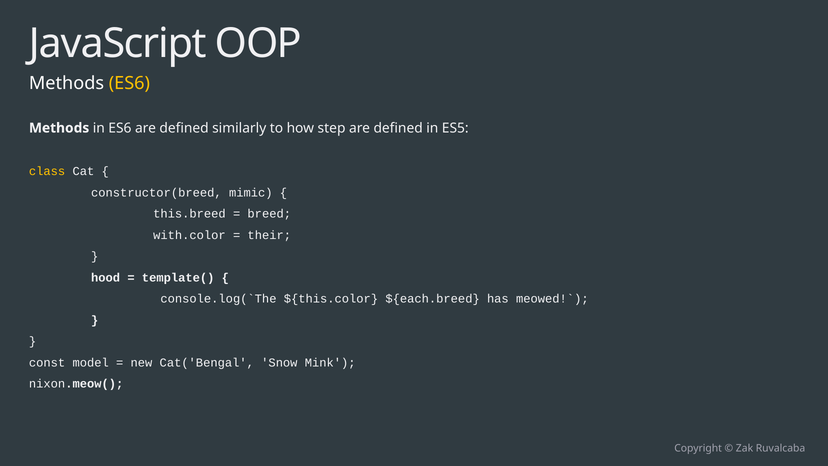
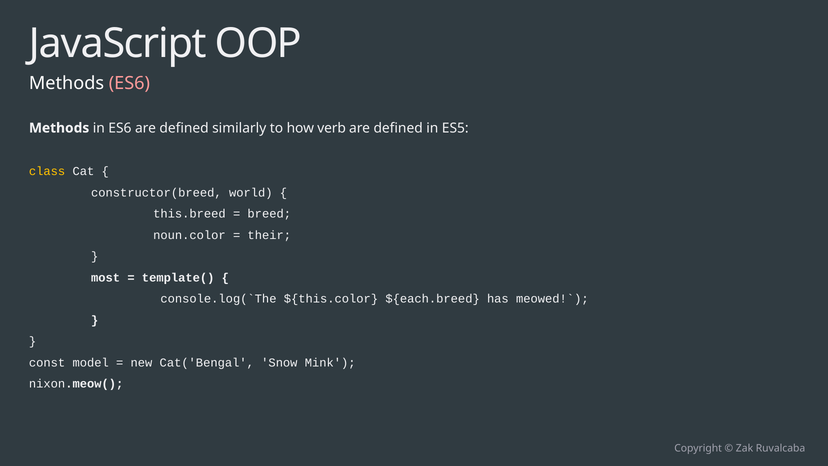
ES6 colour: yellow -> pink (129, 83)
step: step -> verb (332, 128)
mimic: mimic -> world (251, 193)
with.color: with.color -> noun.color (189, 235)
hood: hood -> most (106, 278)
